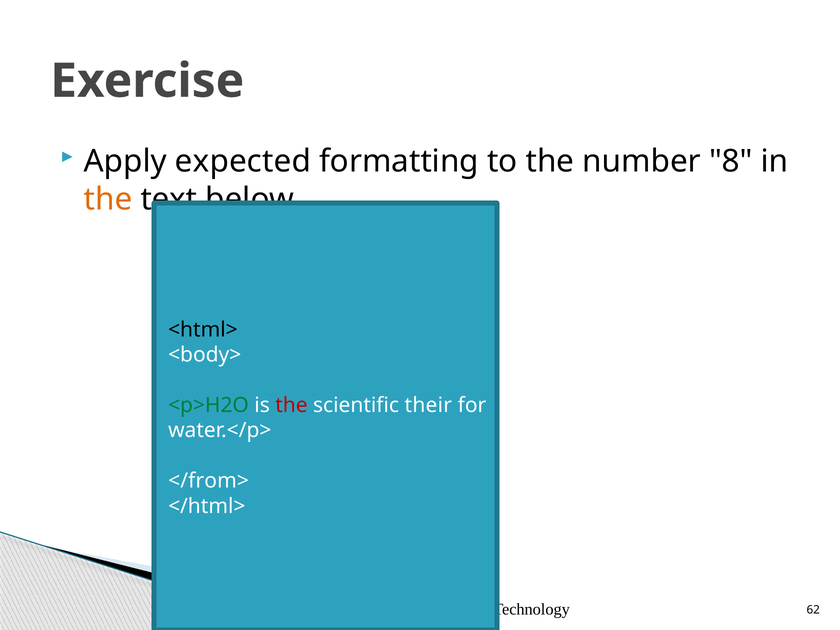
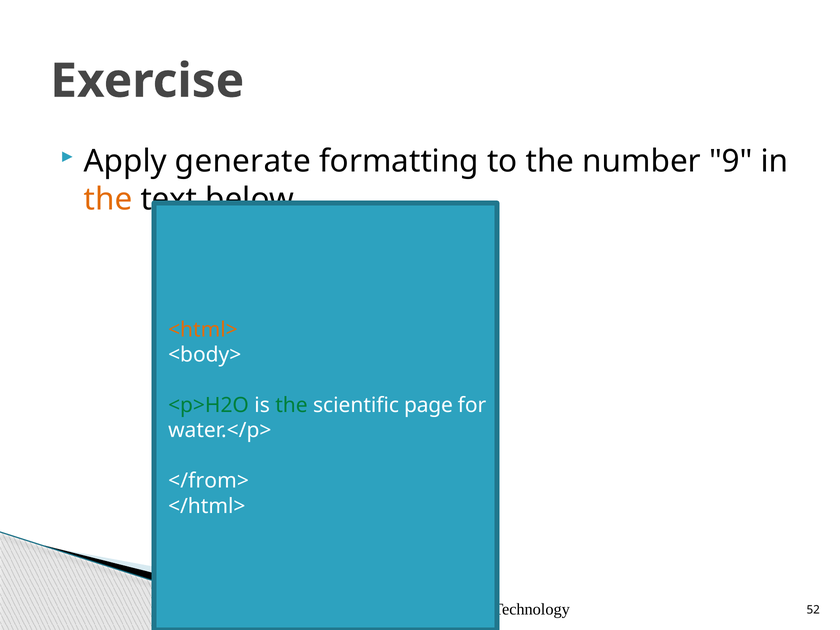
expected: expected -> generate (243, 161)
8: 8 -> 9 (731, 161)
<html> colour: black -> orange (203, 330)
the colour: red -> green (291, 405)
their: their -> page (429, 405)
62: 62 -> 52 (813, 610)
